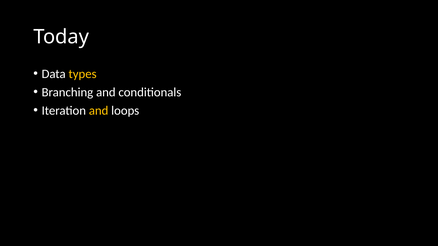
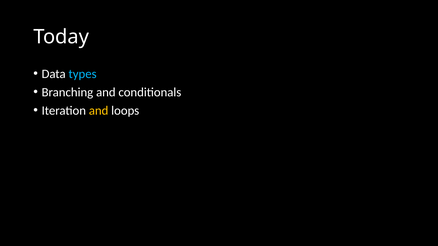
types colour: yellow -> light blue (83, 74)
